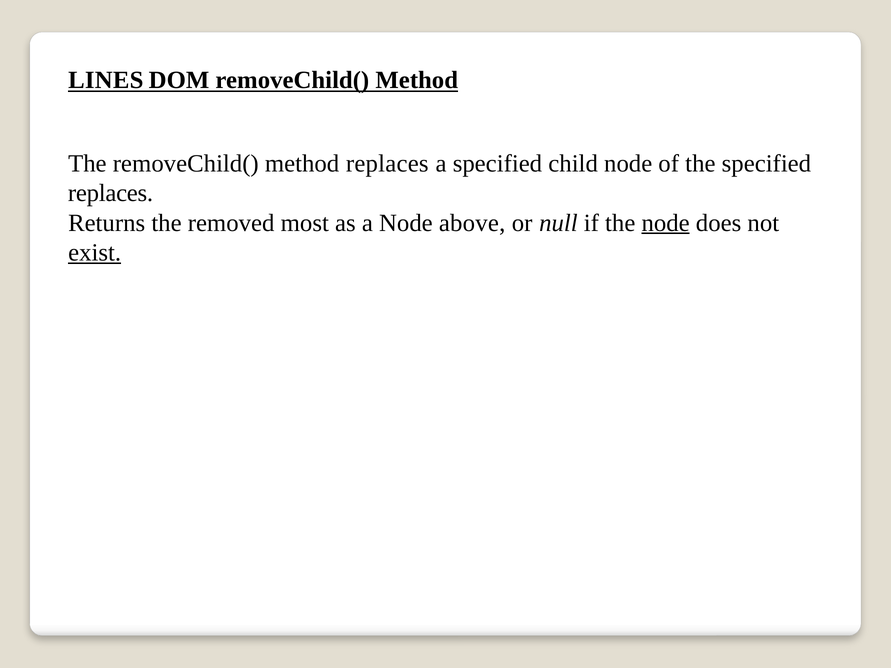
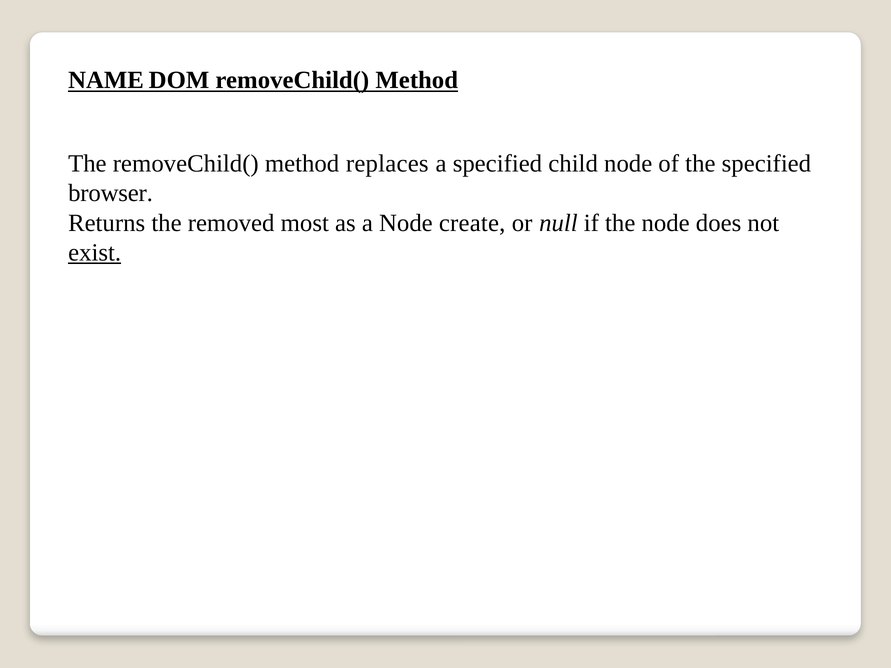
LINES: LINES -> NAME (106, 80)
replaces: replaces -> browser (111, 193)
above: above -> create (472, 223)
node underline: present -> none (666, 223)
